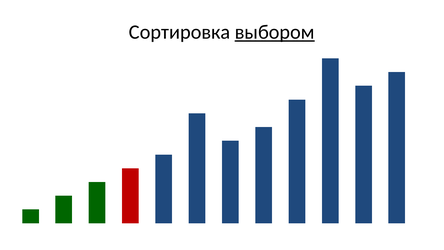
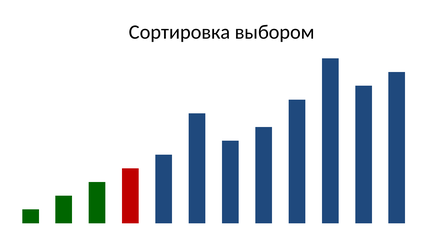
выбором underline: present -> none (275, 32)
